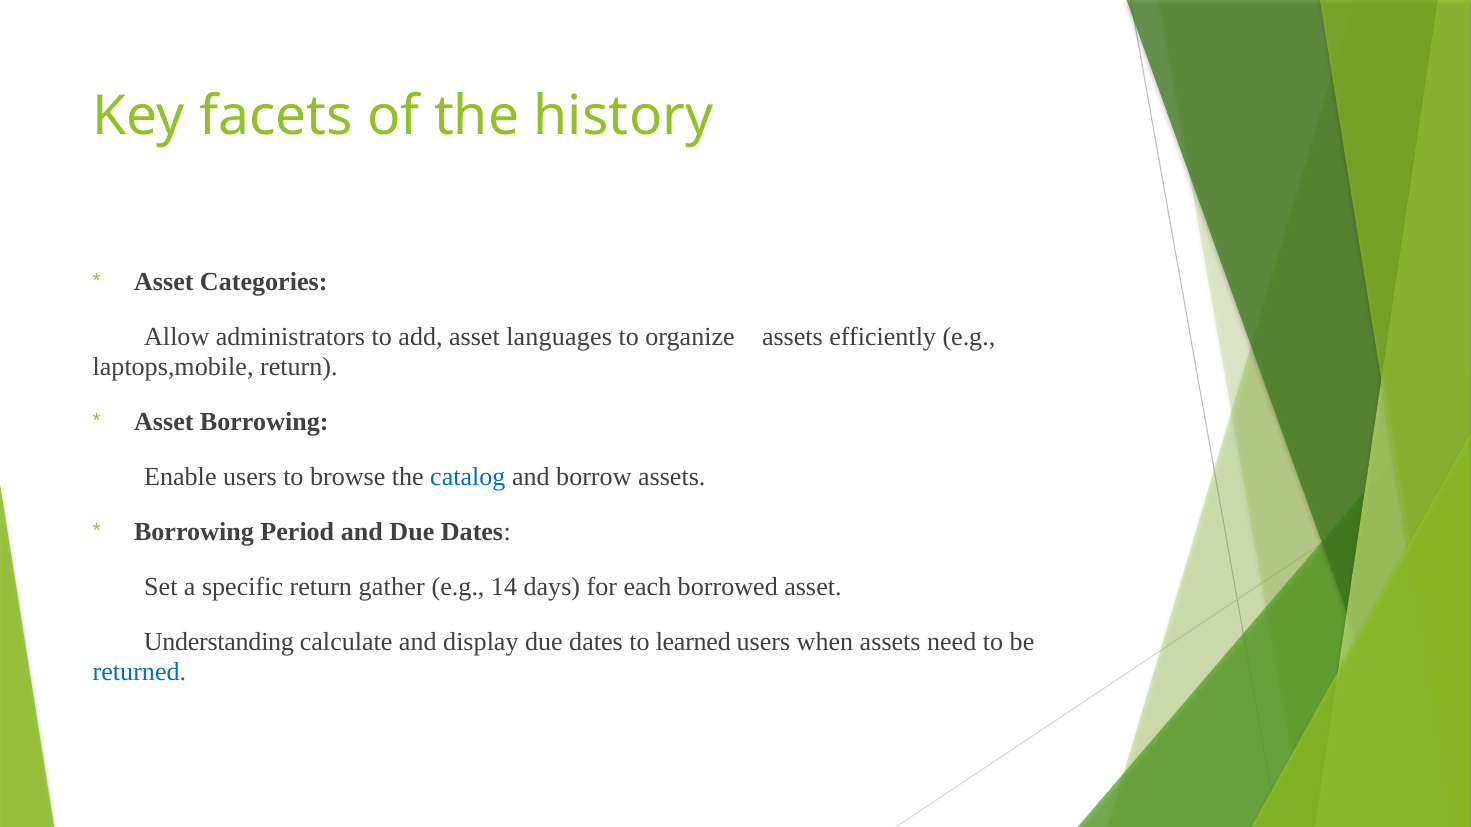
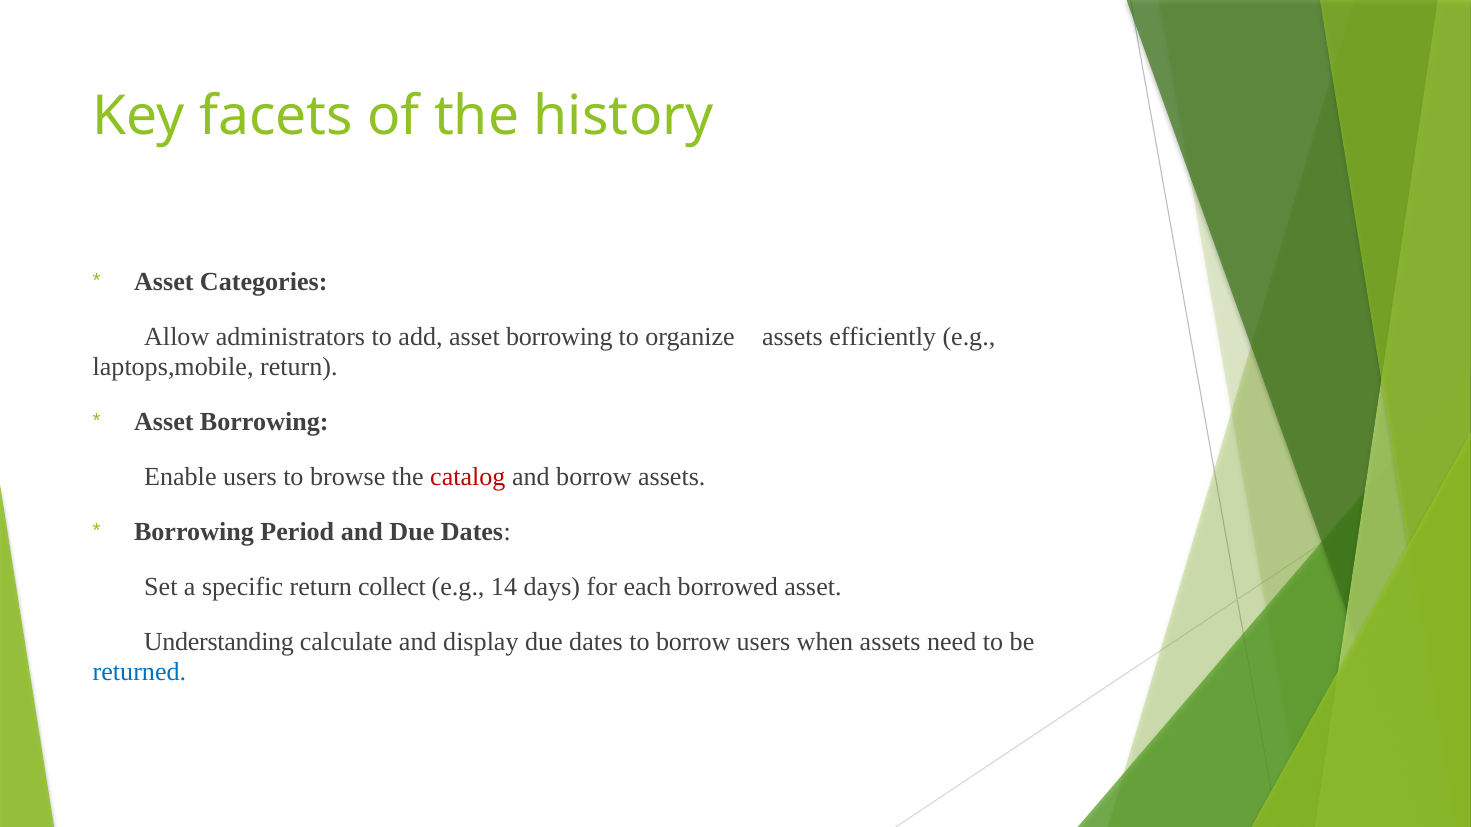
add asset languages: languages -> borrowing (559, 337)
catalog colour: blue -> red (468, 477)
gather: gather -> collect (392, 587)
to learned: learned -> borrow (693, 642)
